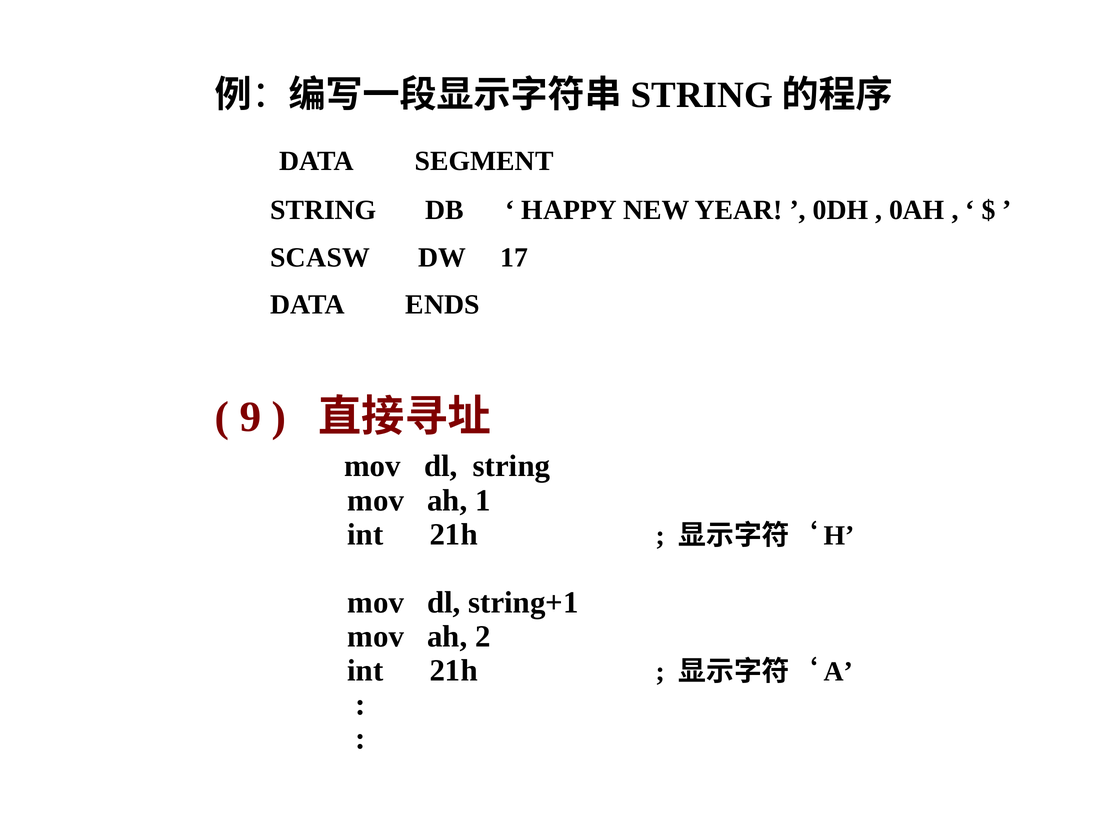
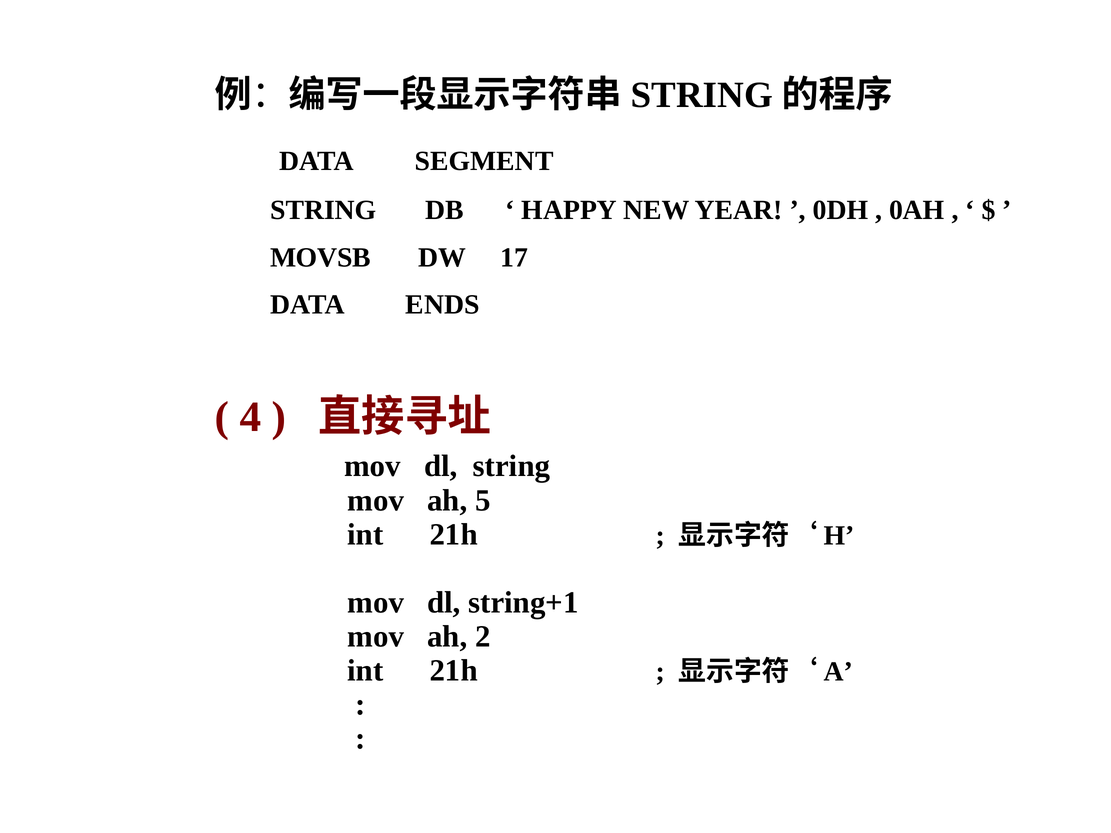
SCASW: SCASW -> MOVSB (320, 257)
9: 9 -> 4 (250, 417)
1: 1 -> 5 (483, 501)
